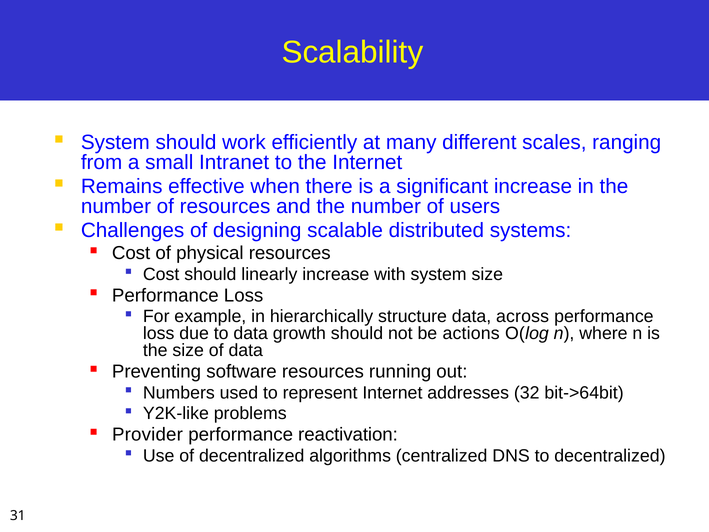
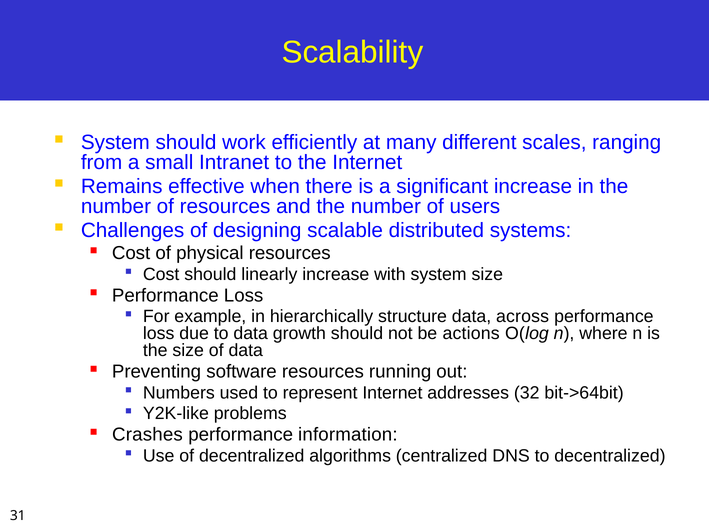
Provider: Provider -> Crashes (147, 434)
reactivation: reactivation -> information (348, 434)
